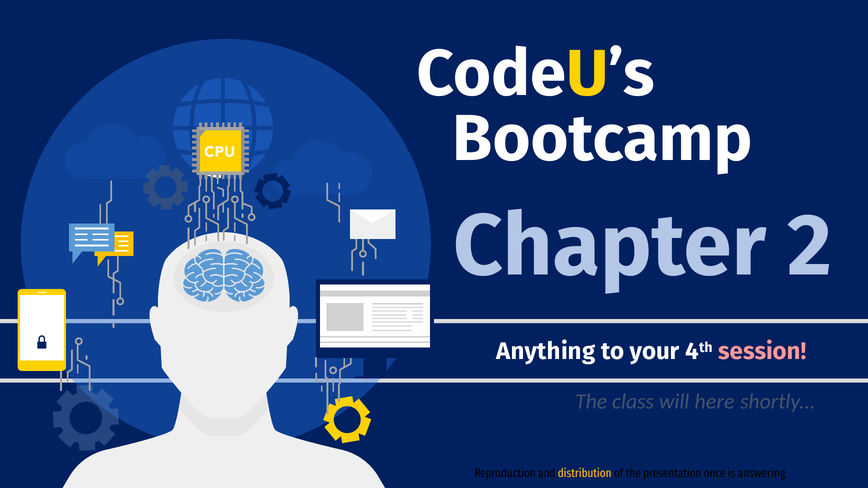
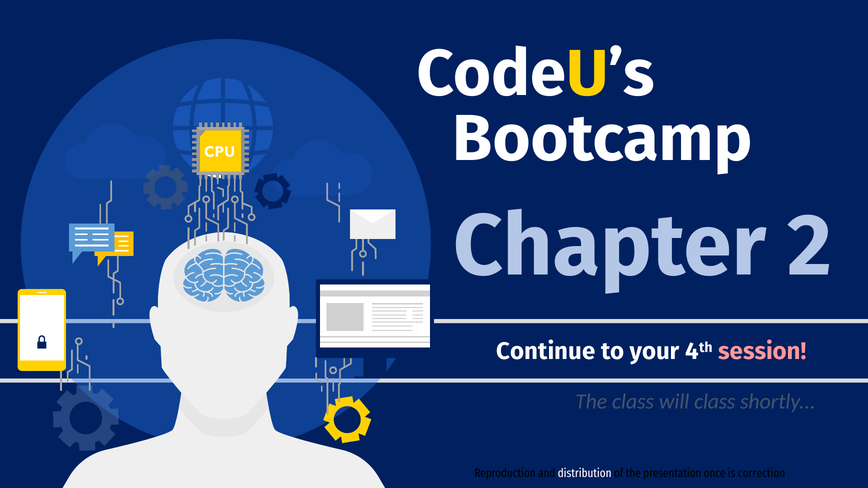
Anything: Anything -> Continue (546, 351)
will here: here -> class (715, 402)
distribution colour: yellow -> white (585, 474)
answering: answering -> correction (762, 474)
